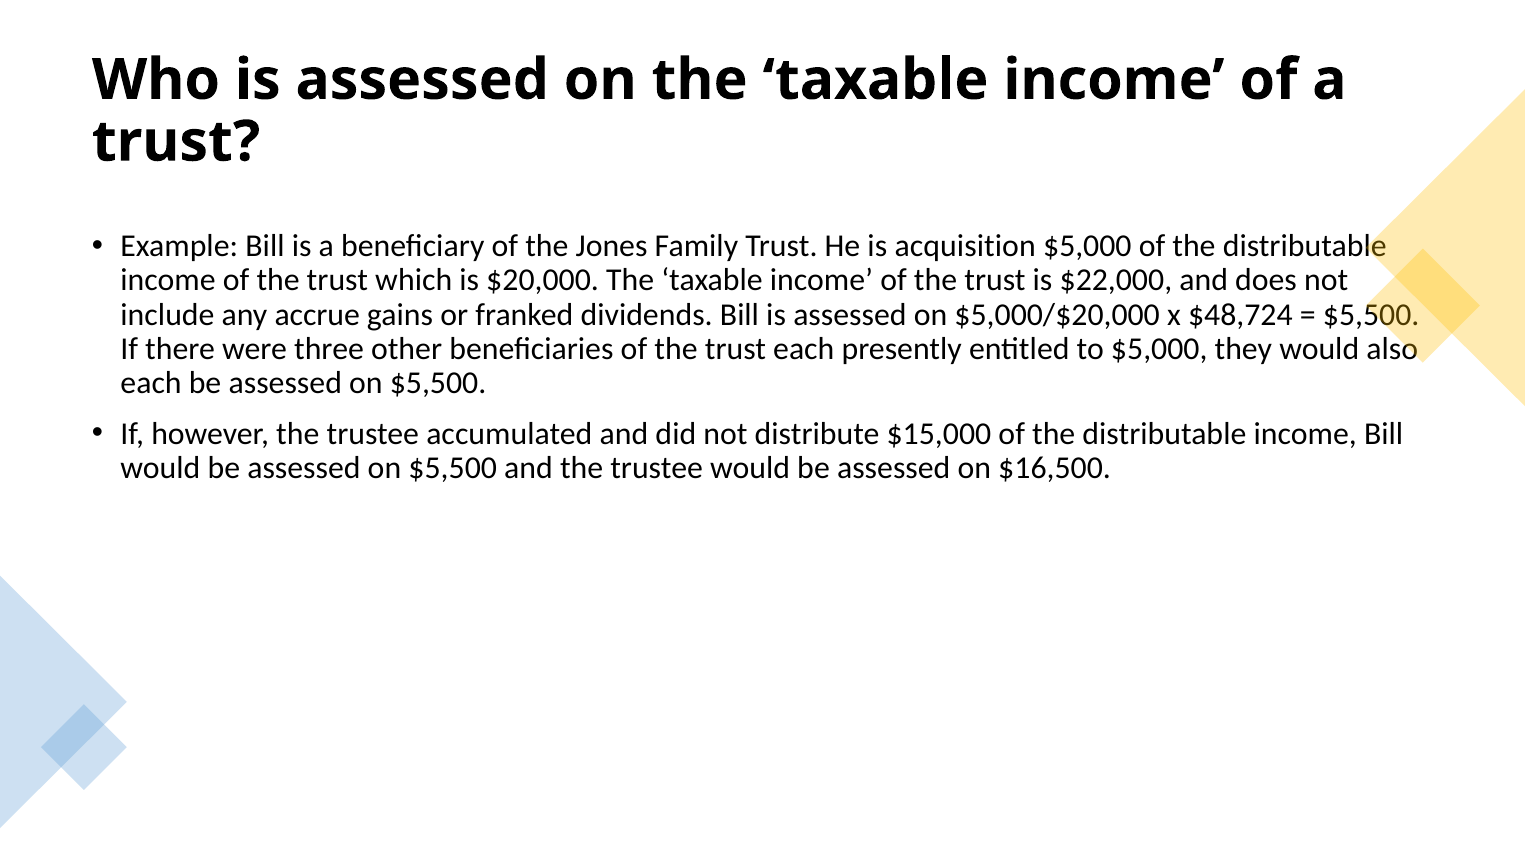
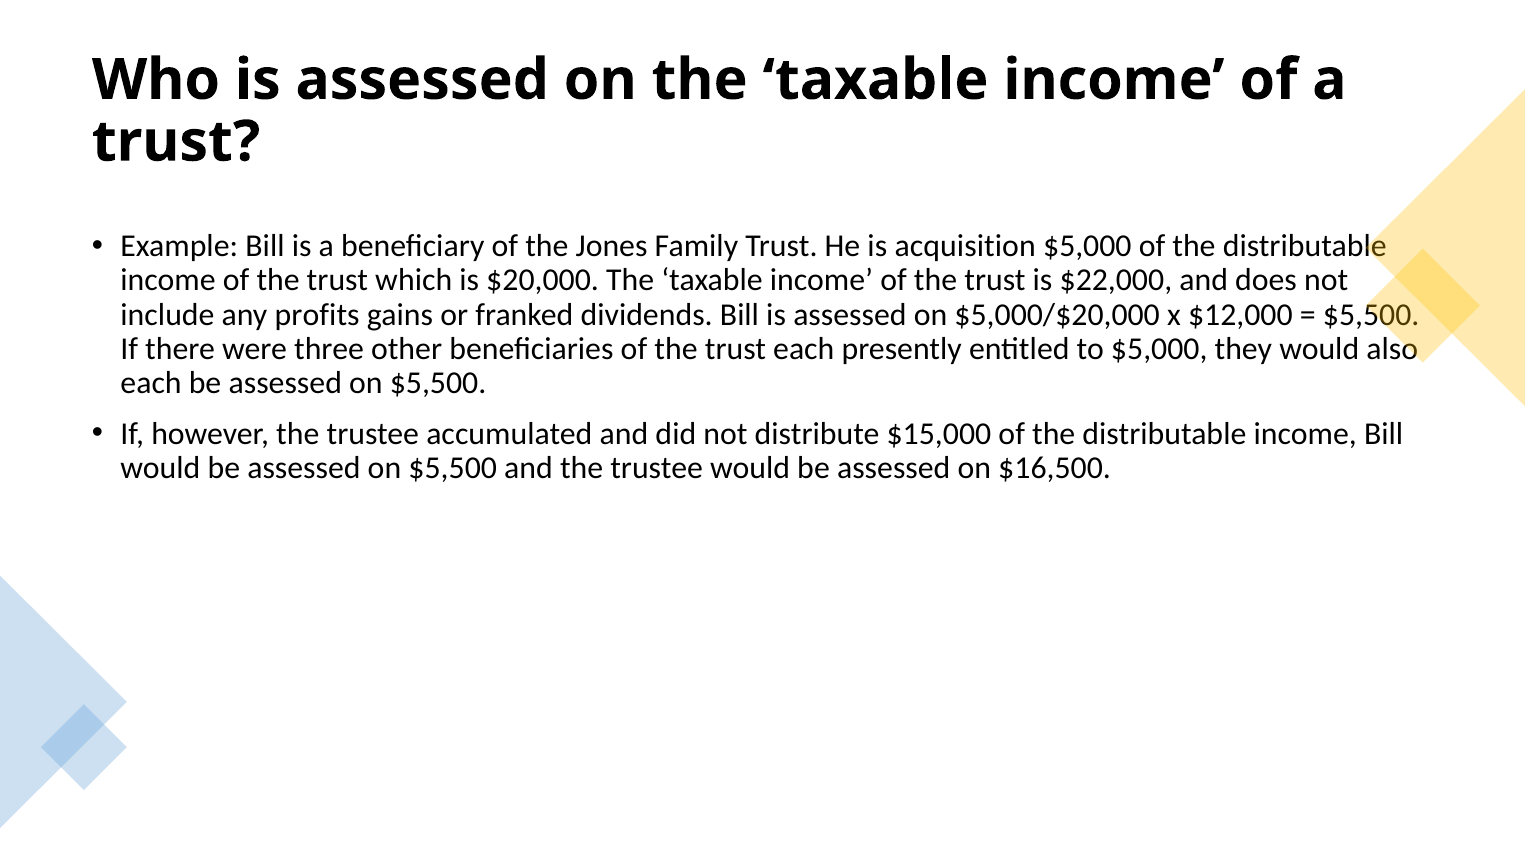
accrue: accrue -> profits (317, 314)
$48,724: $48,724 -> $12,000 (1240, 314)
